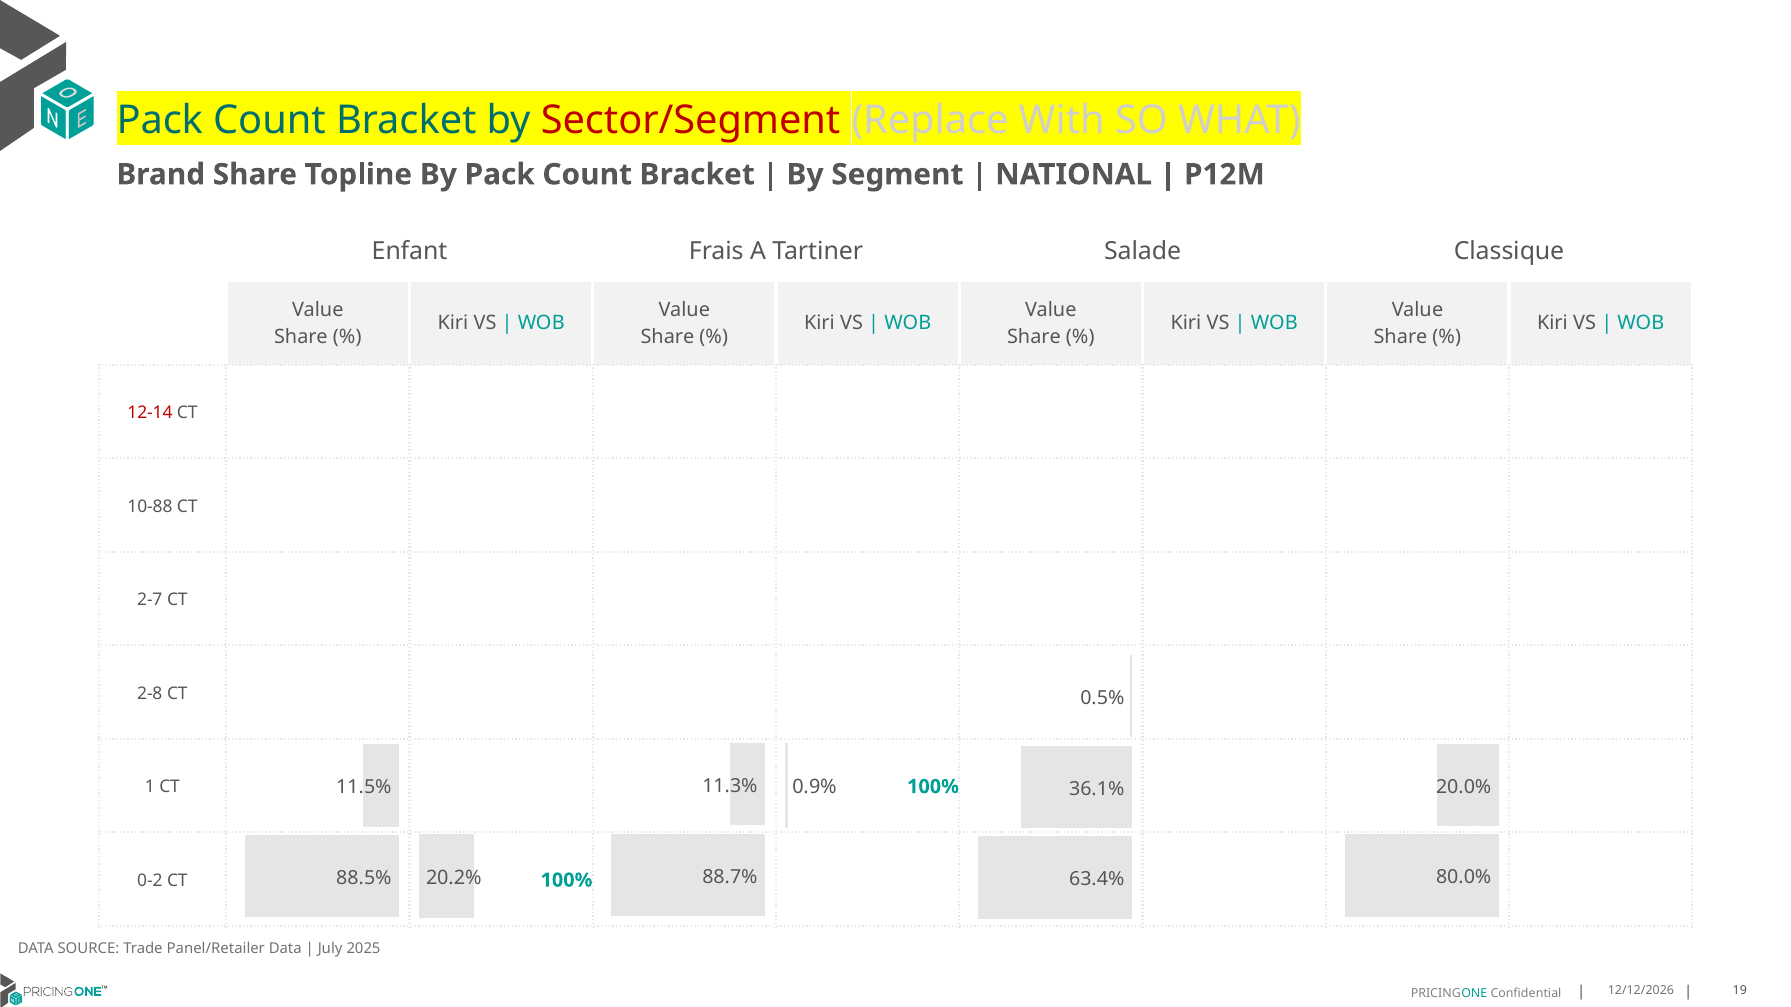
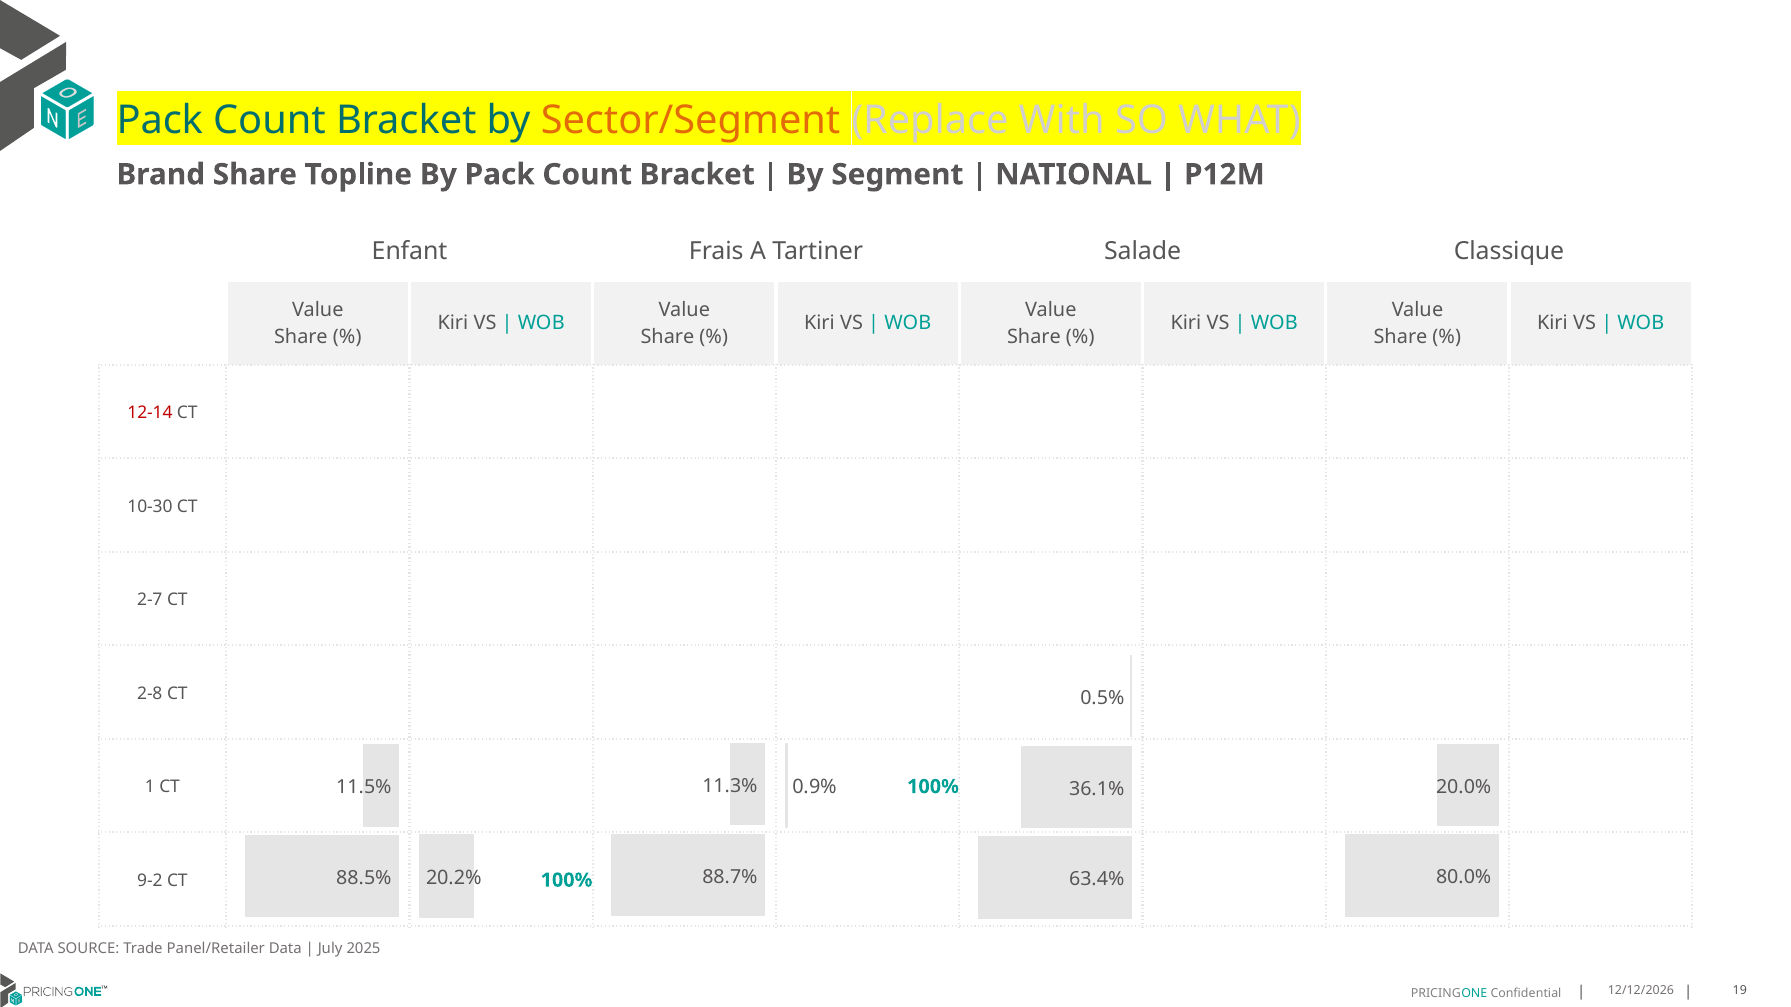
Sector/Segment colour: red -> orange (691, 120)
10-88: 10-88 -> 10-30 (150, 507)
0-2: 0-2 -> 9-2 (150, 881)
